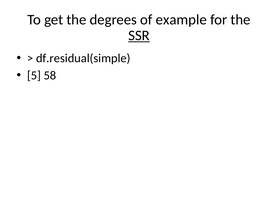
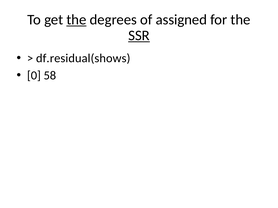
the underline: none -> present (76, 20)
example: example -> assigned (181, 20)
df.residual(simple: df.residual(simple -> df.residual(shows (83, 58)
5: 5 -> 0 (34, 76)
